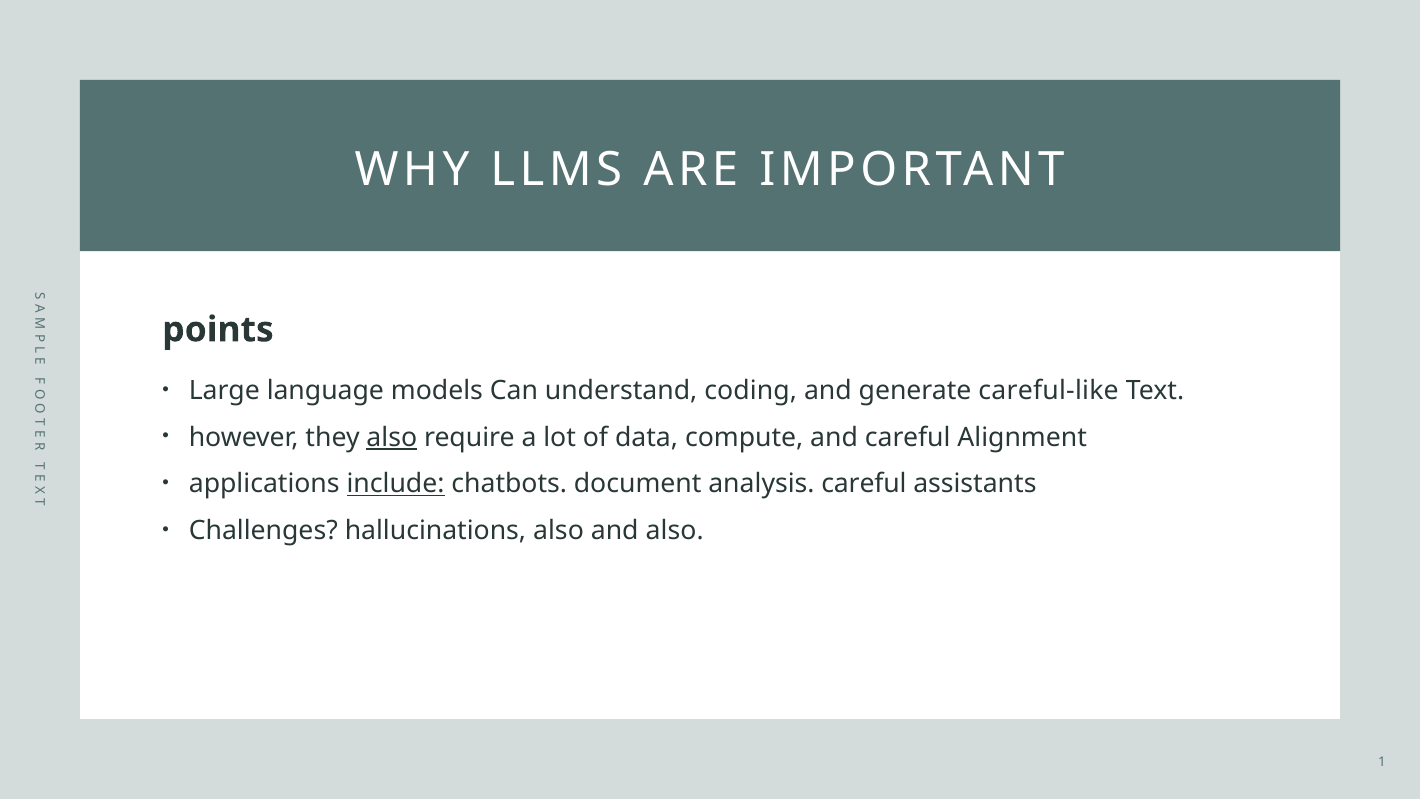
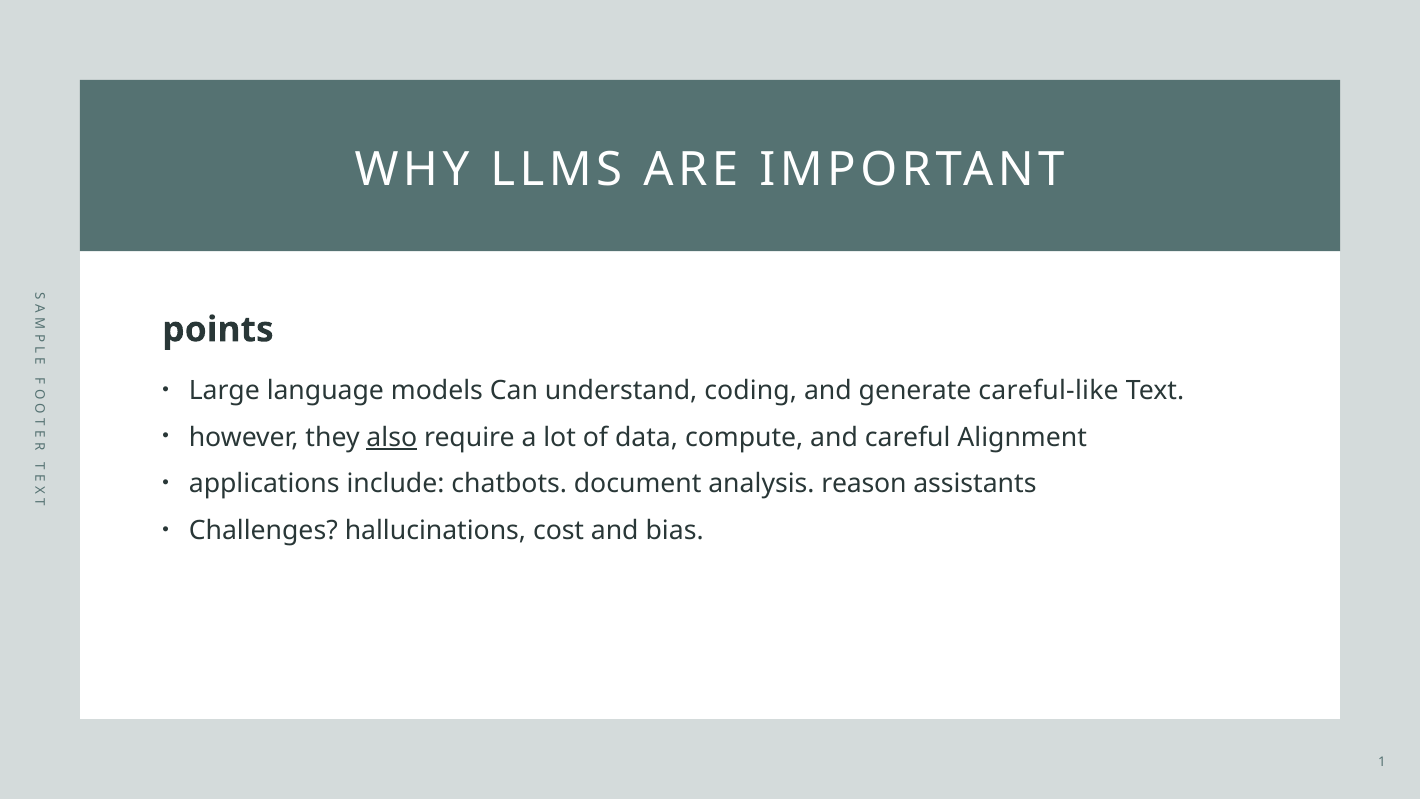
include underline: present -> none (396, 484)
analysis careful: careful -> reason (864, 484)
hallucinations also: also -> cost (559, 531)
and also: also -> bias (675, 531)
